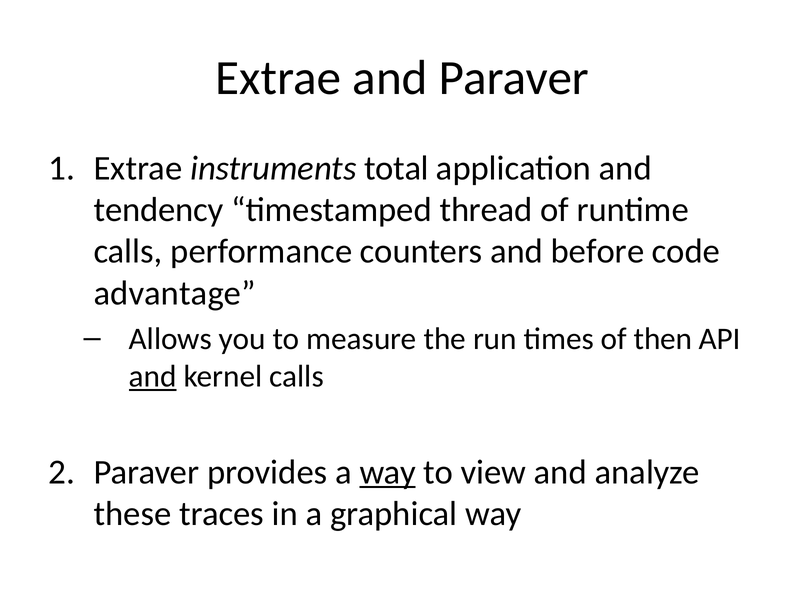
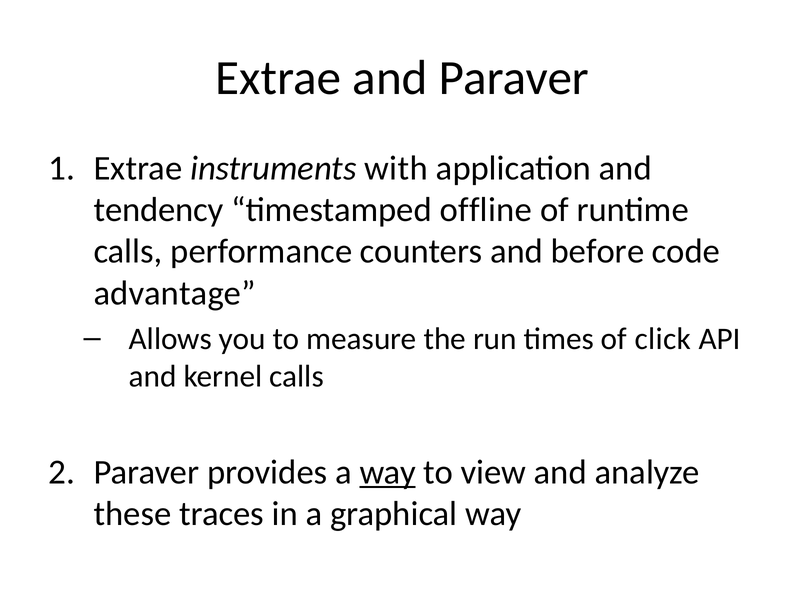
total: total -> with (396, 168)
thread: thread -> offline (486, 210)
then: then -> click (663, 339)
and underline: present -> none (153, 376)
